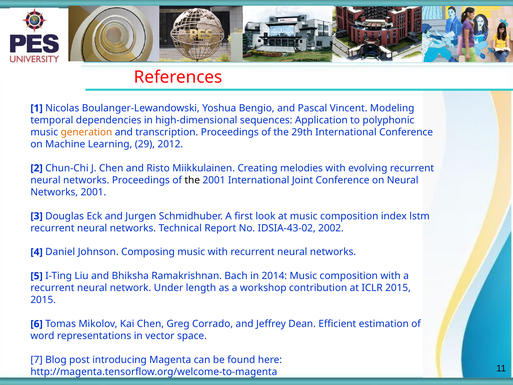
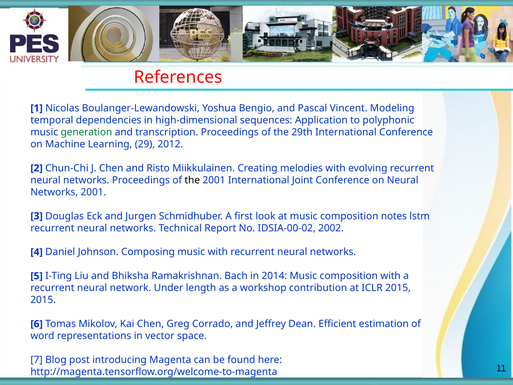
generation colour: orange -> green (86, 132)
index: index -> notes (394, 216)
IDSIA-43-02: IDSIA-43-02 -> IDSIA-00-02 (287, 228)
